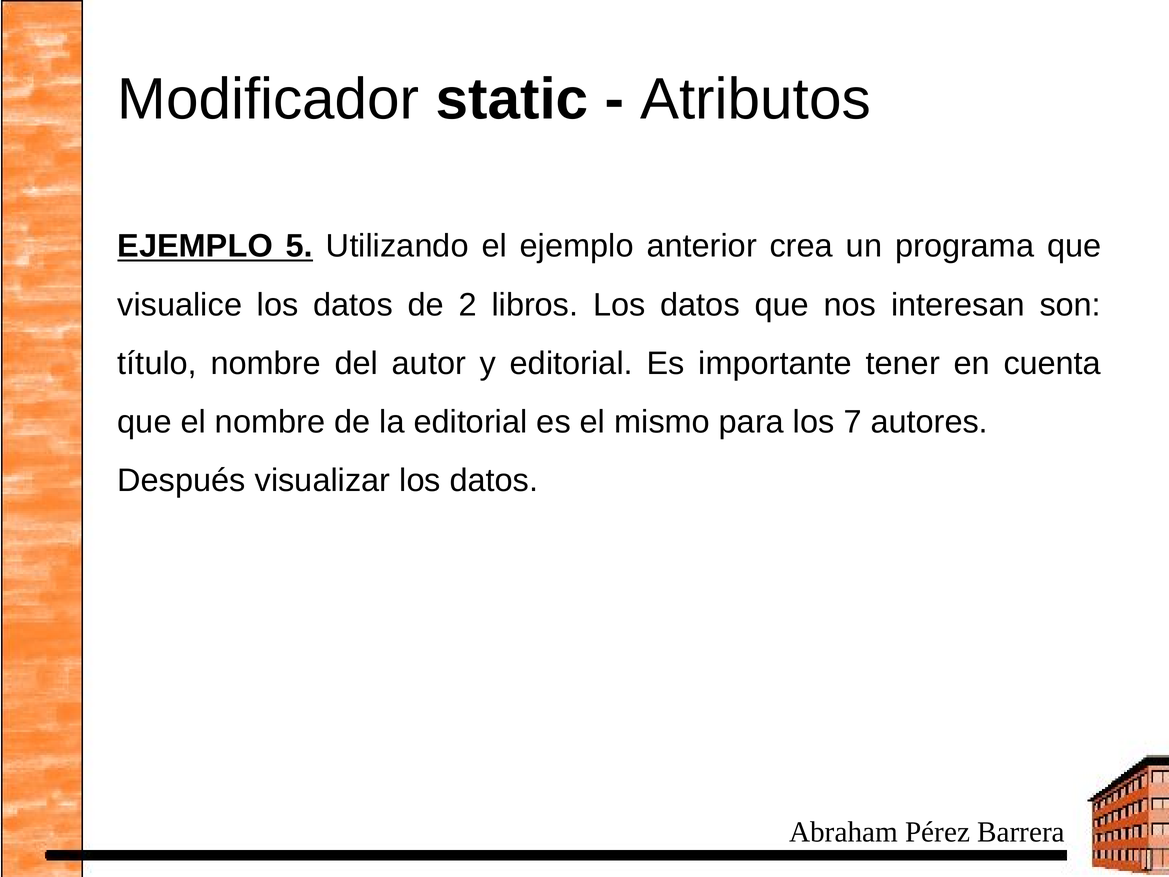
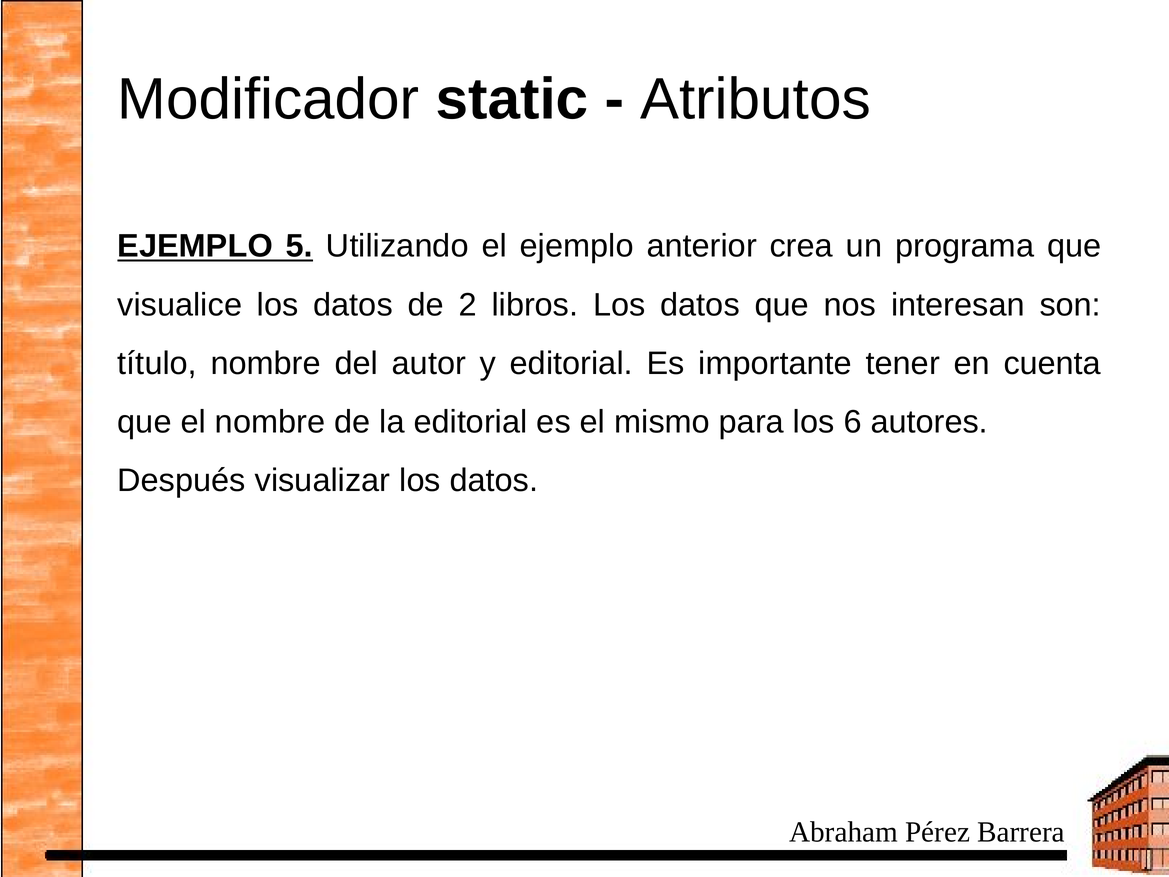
7: 7 -> 6 (853, 422)
